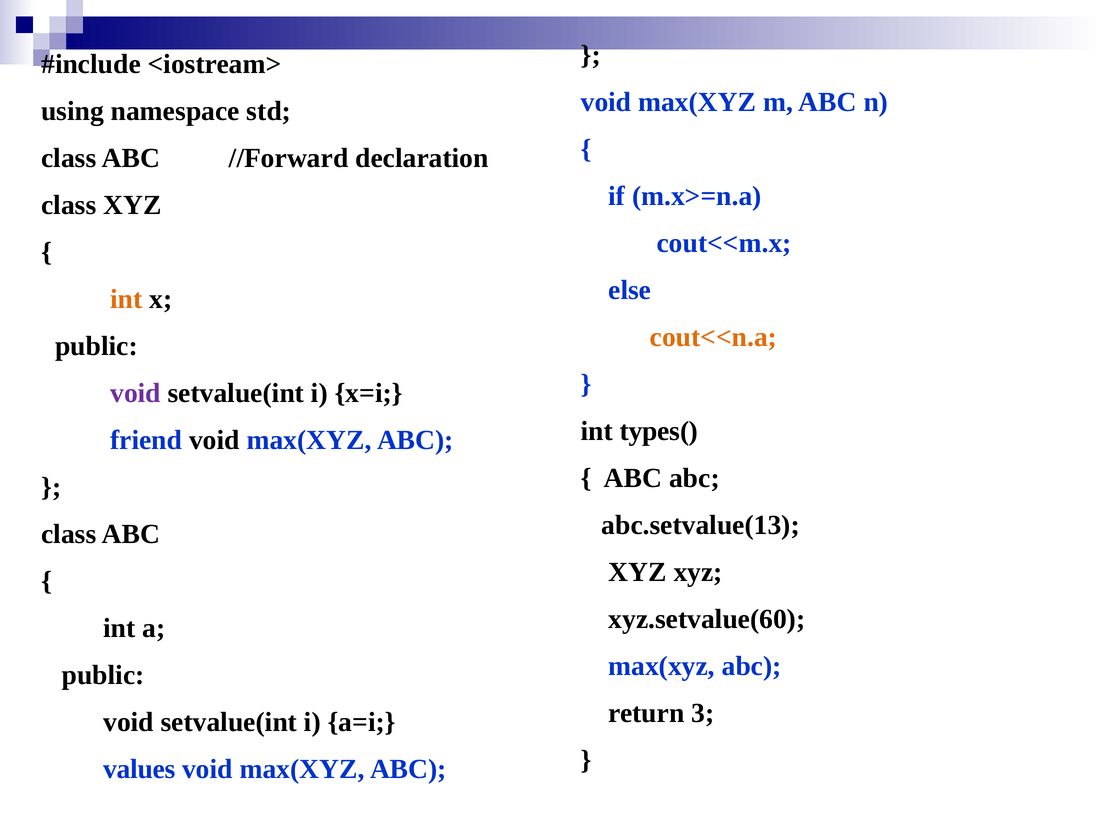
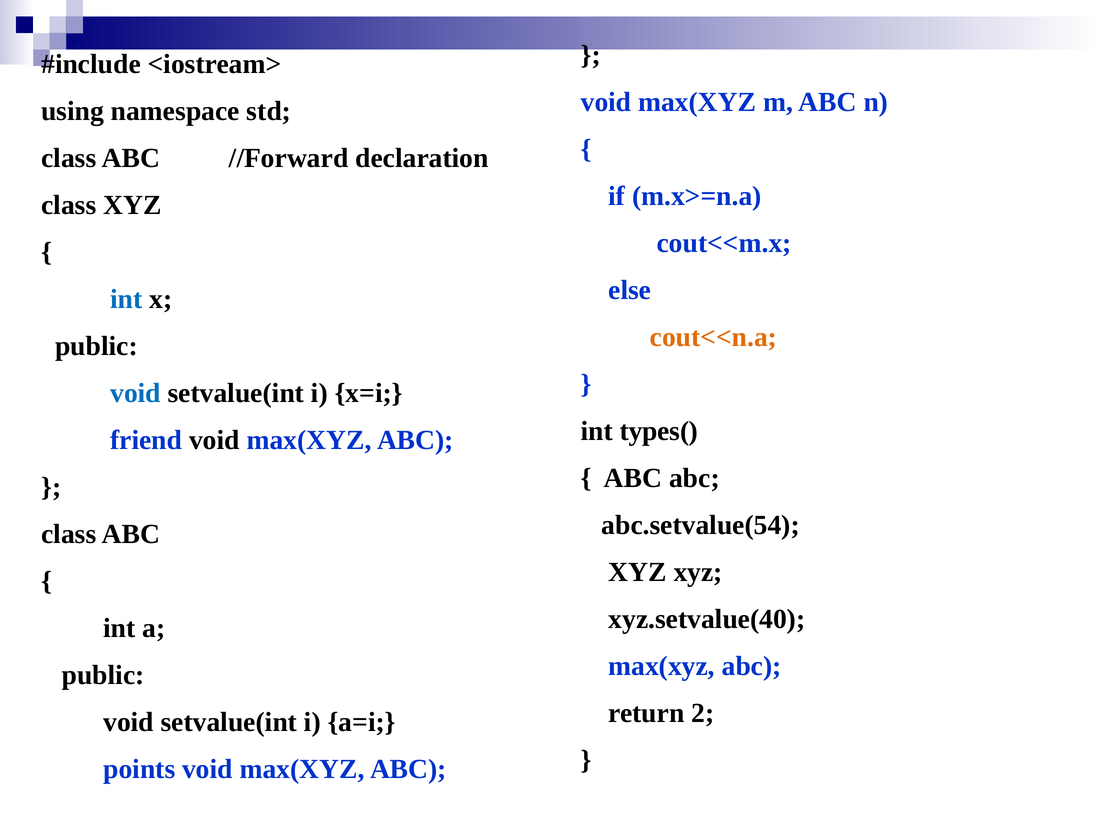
int colour: orange -> blue (126, 299)
void colour: purple -> blue (136, 393)
abc.setvalue(13: abc.setvalue(13 -> abc.setvalue(54 (701, 525)
xyz.setvalue(60: xyz.setvalue(60 -> xyz.setvalue(40 (707, 619)
3: 3 -> 2 (703, 713)
values: values -> points (139, 769)
